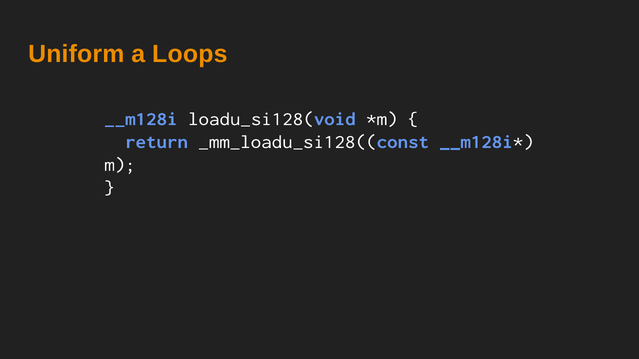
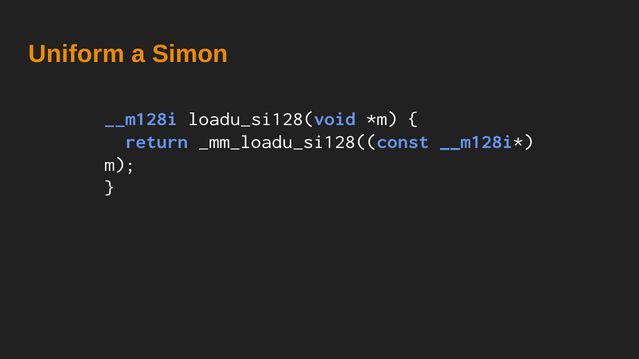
Loops: Loops -> Simon (190, 54)
